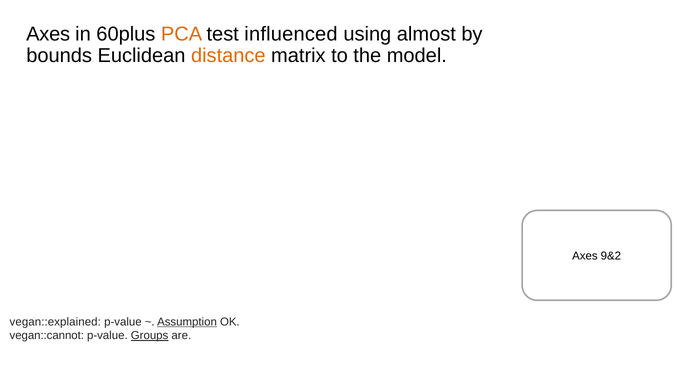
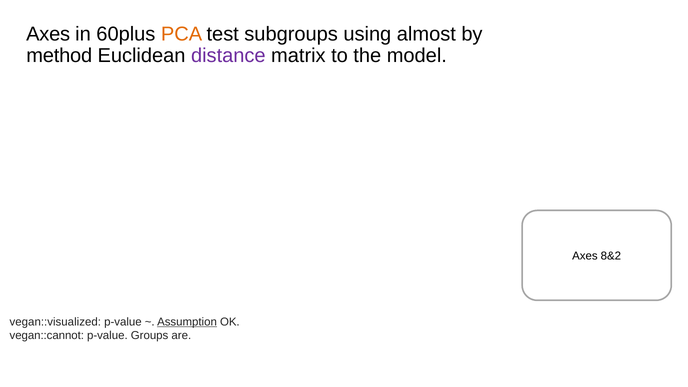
influenced: influenced -> subgroups (291, 34)
bounds: bounds -> method (59, 56)
distance colour: orange -> purple (228, 56)
9&2: 9&2 -> 8&2 (611, 256)
vegan::explained: vegan::explained -> vegan::visualized (55, 322)
Groups underline: present -> none (150, 336)
